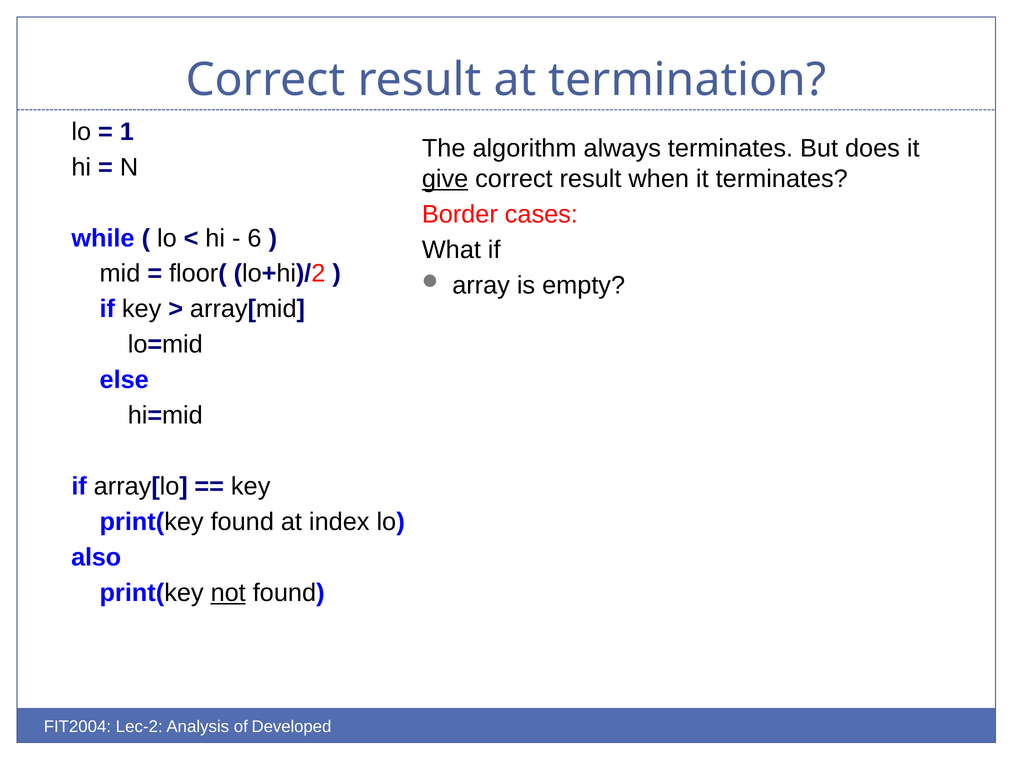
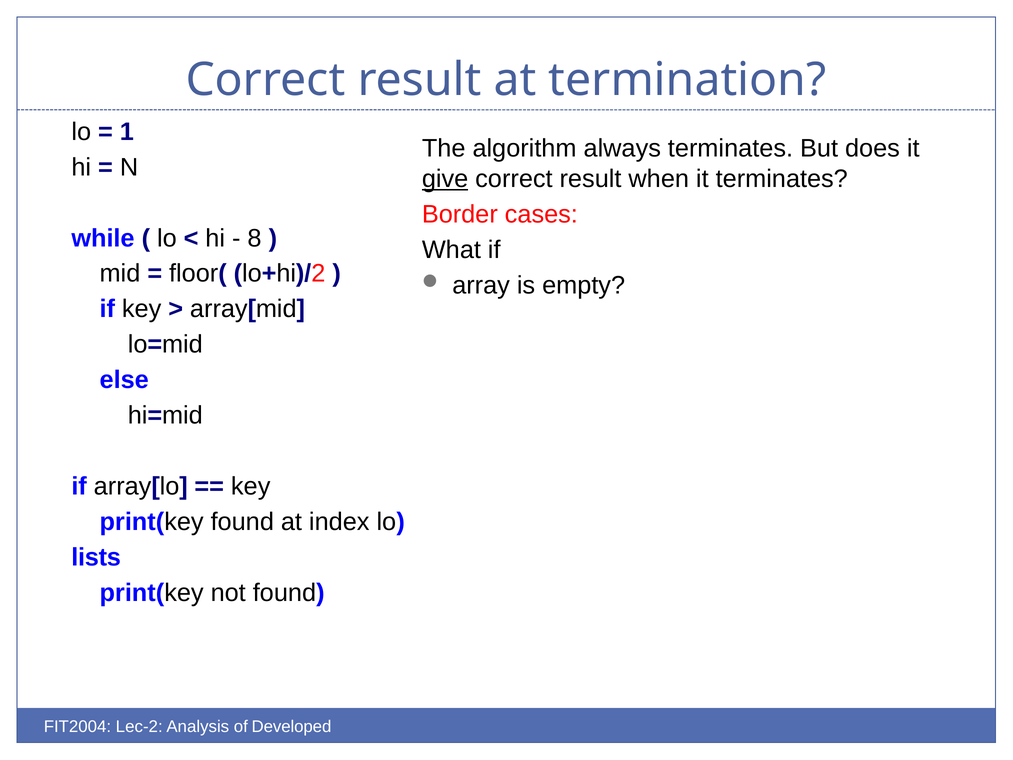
6: 6 -> 8 (255, 238)
also: also -> lists (96, 557)
not underline: present -> none (228, 593)
